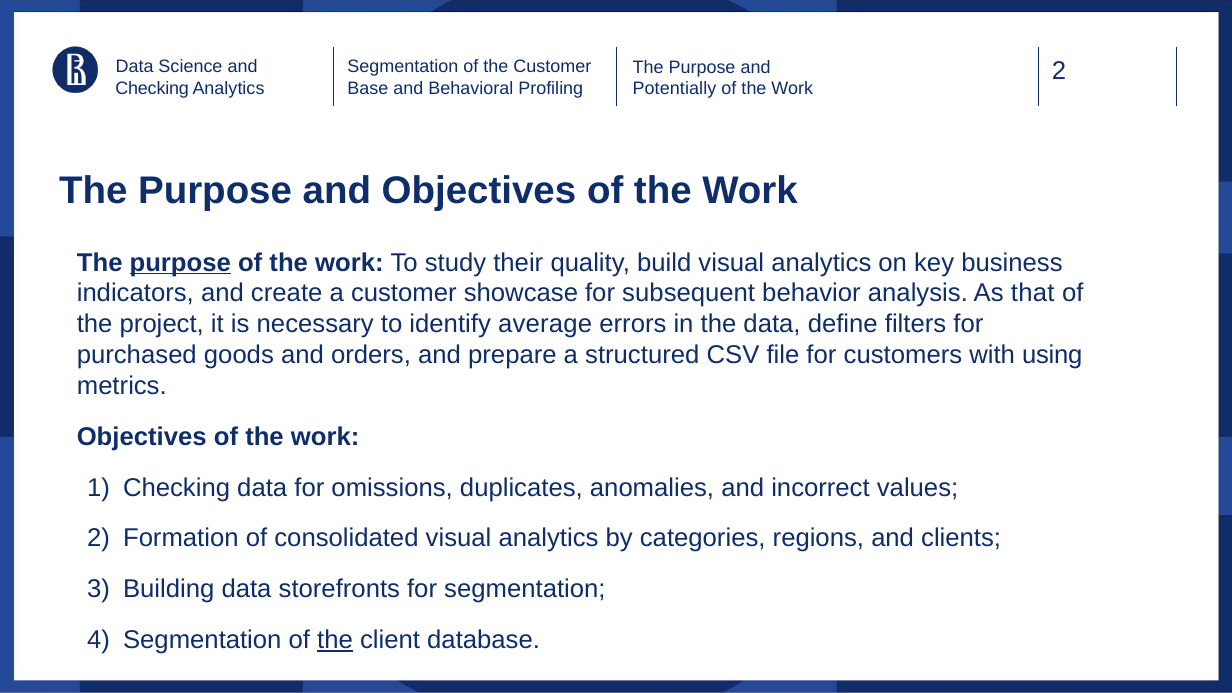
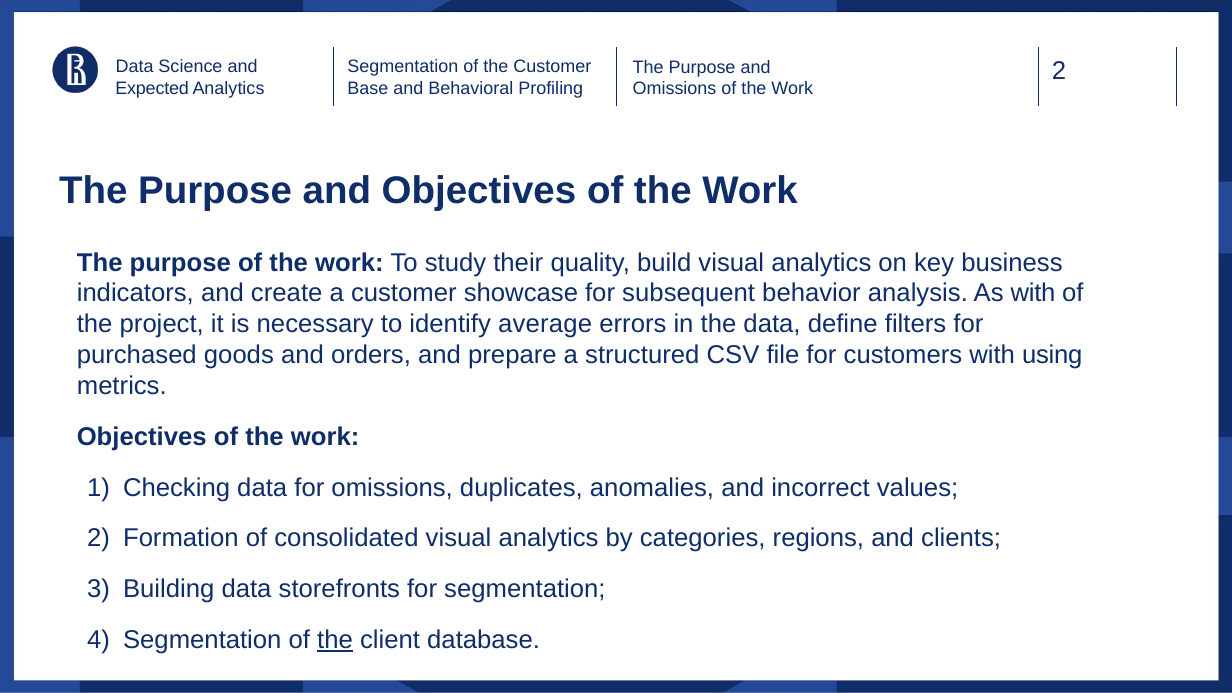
Checking: Checking -> Expected (152, 88)
Potentially: Potentially -> Omissions (675, 89)
purpose underline: present -> none (180, 263)
As that: that -> with (1033, 293)
